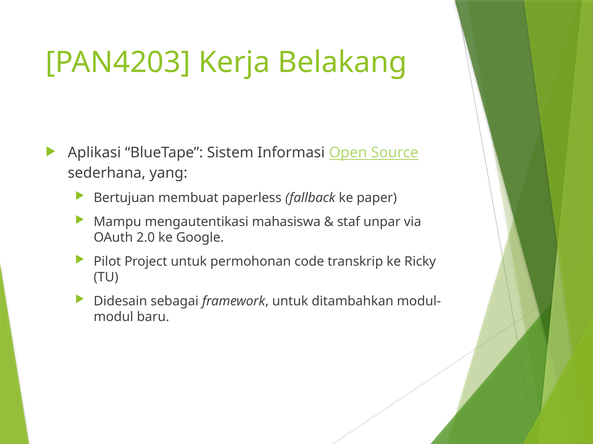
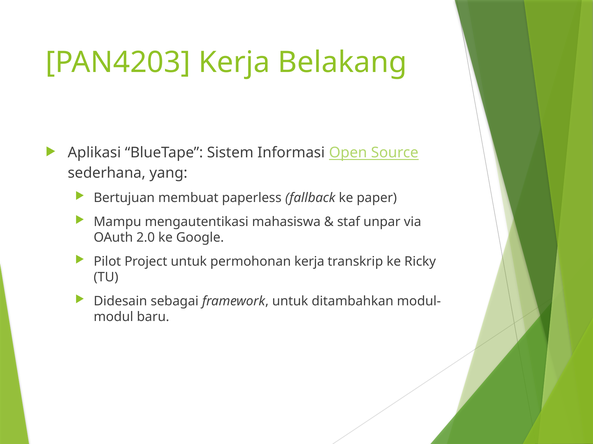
permohonan code: code -> kerja (309, 262)
